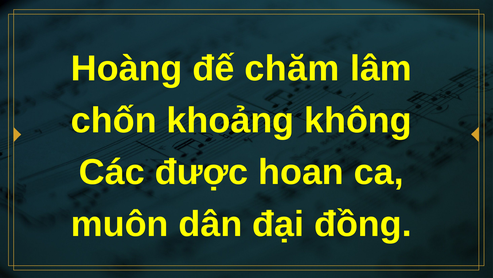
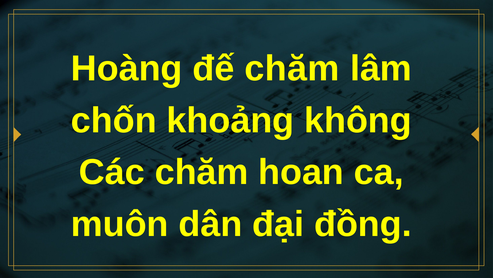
Các được: được -> chăm (202, 172)
